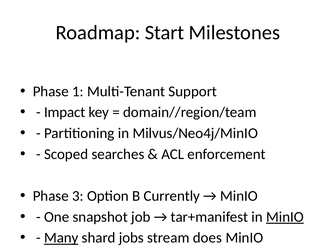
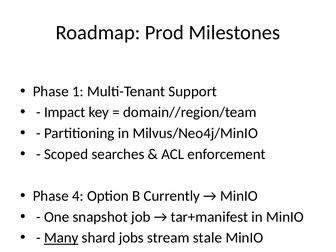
Start: Start -> Prod (164, 33)
3: 3 -> 4 (78, 196)
MinIO underline: present -> none (285, 217)
stream does: does -> stale (207, 238)
